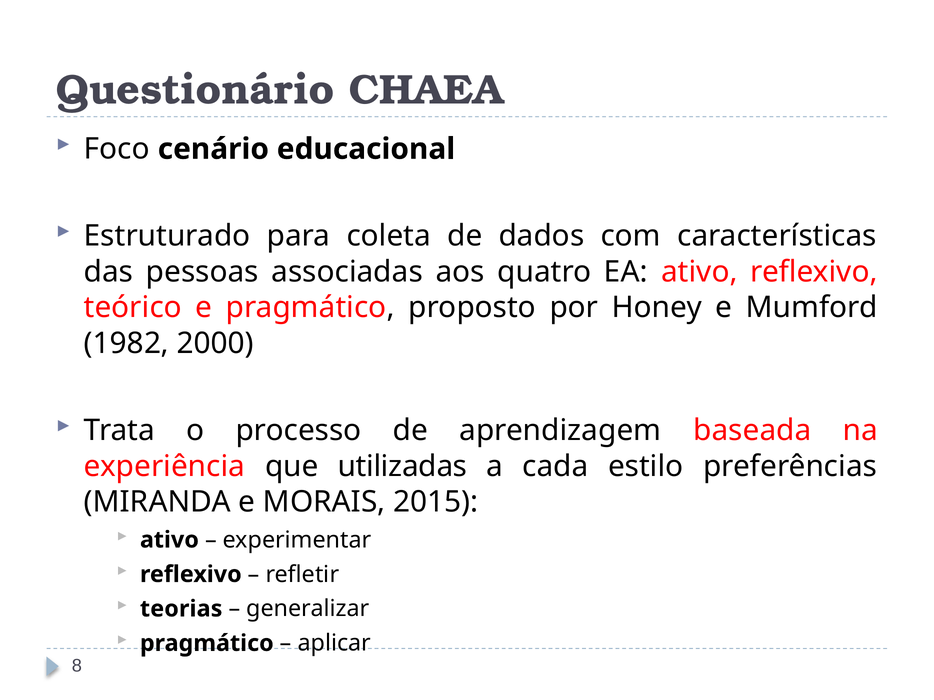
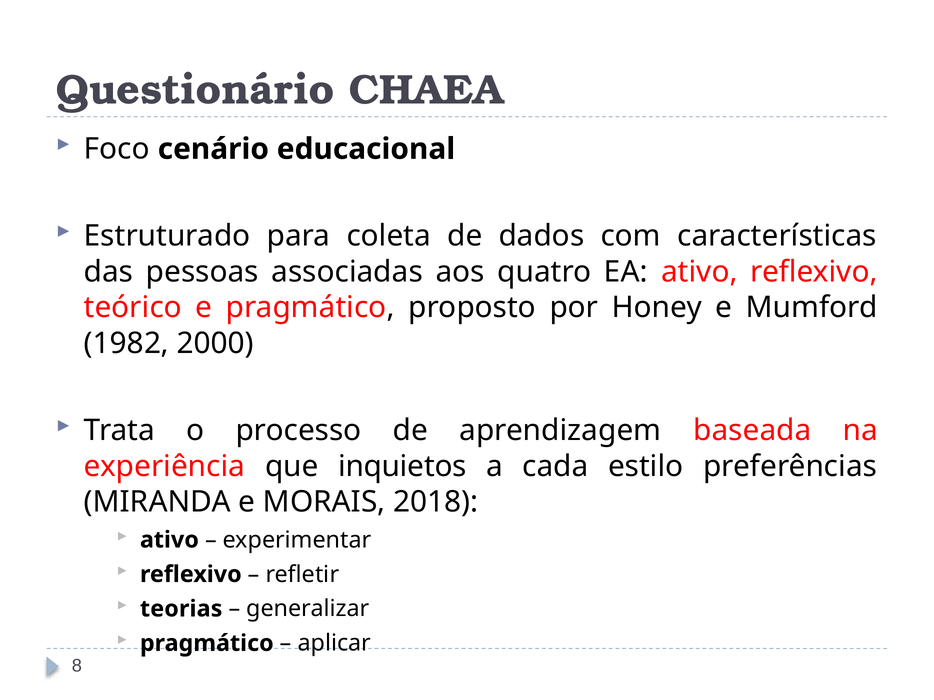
utilizadas: utilizadas -> inquietos (402, 467)
2015: 2015 -> 2018 (436, 502)
